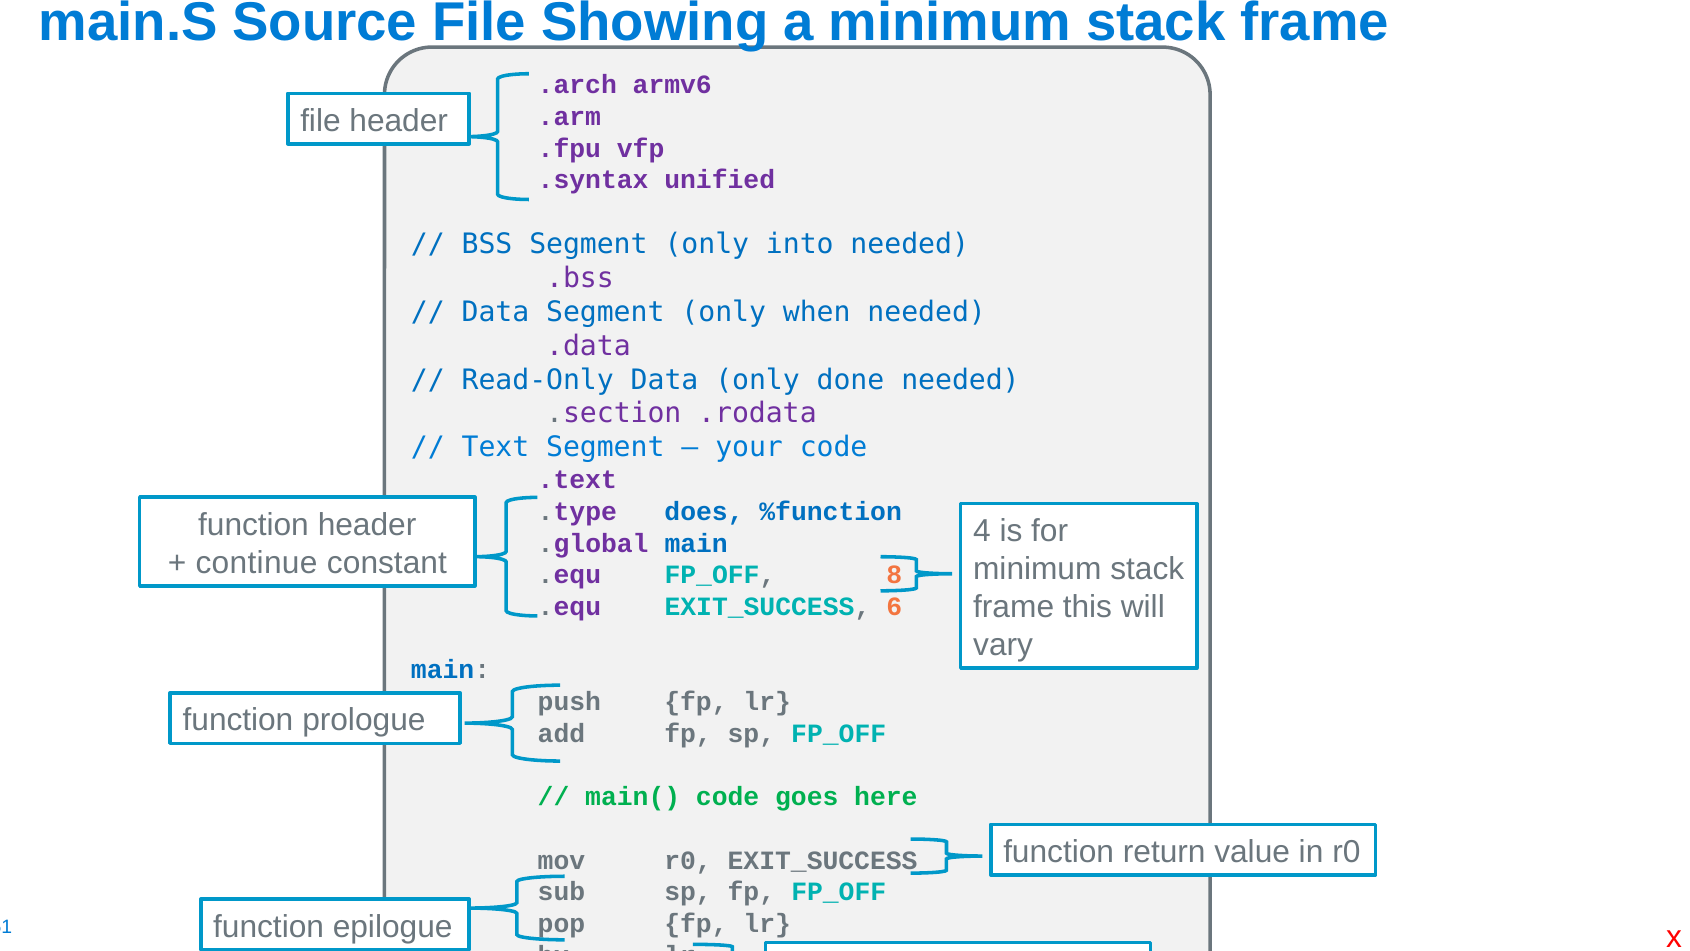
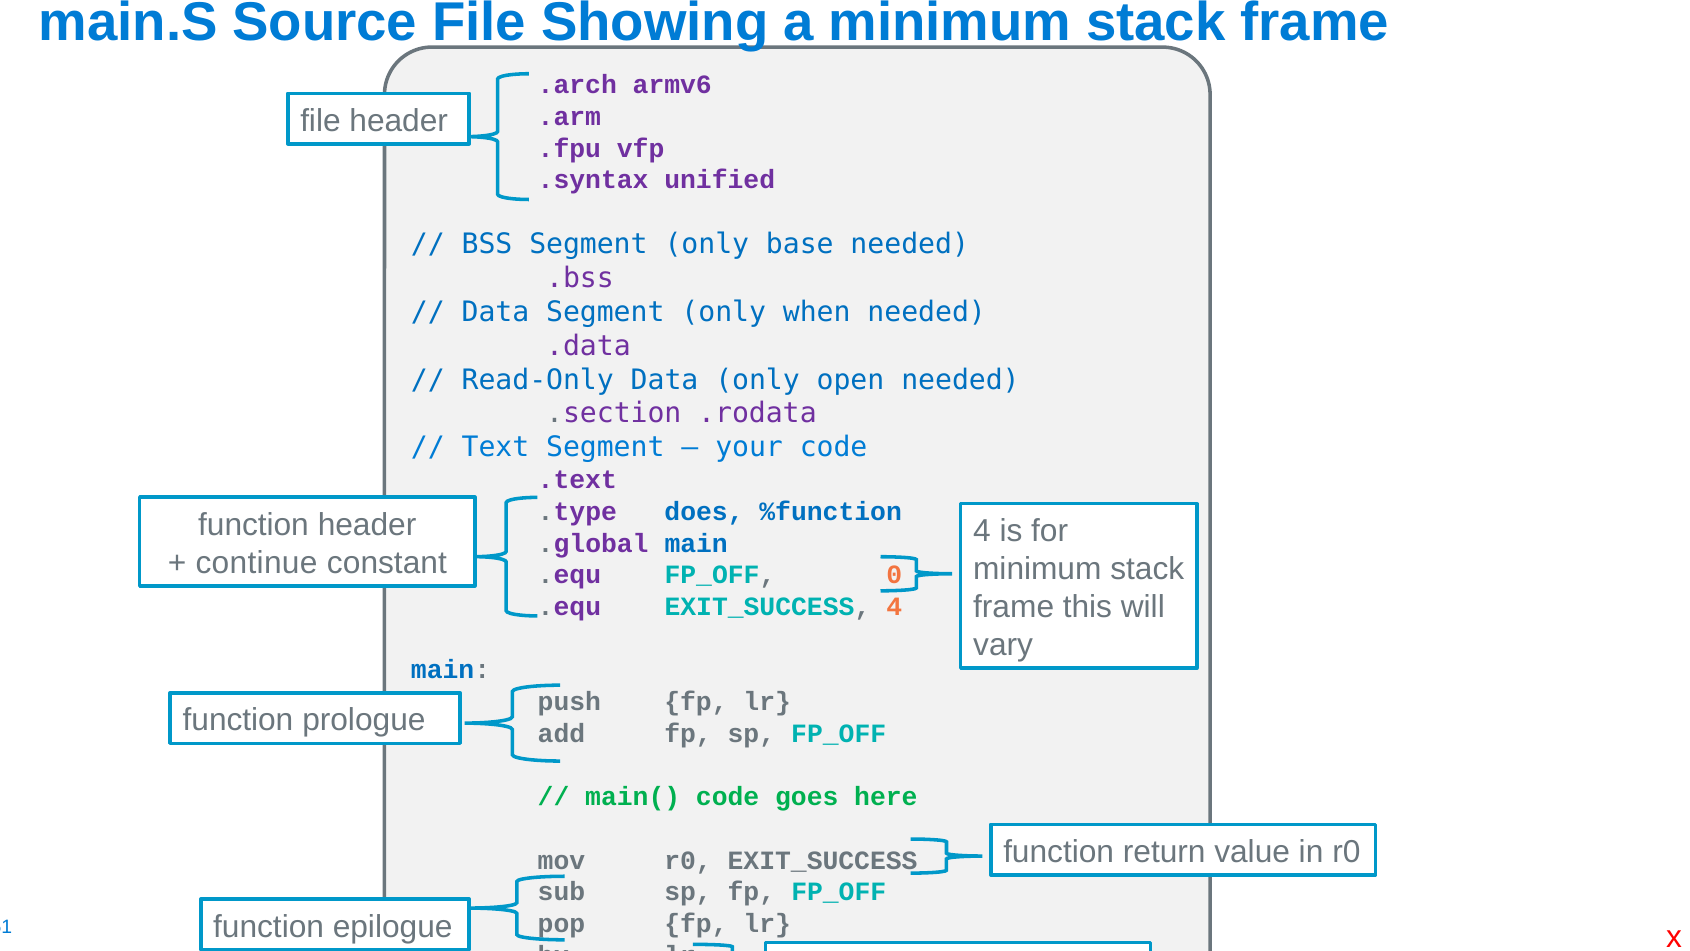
into: into -> base (800, 245)
done: done -> open (850, 380)
8: 8 -> 0 (894, 575)
EXIT_SUCCESS 6: 6 -> 4 (894, 607)
